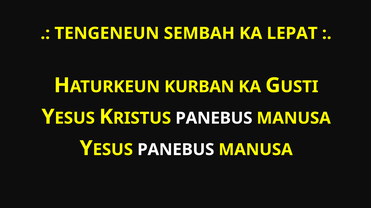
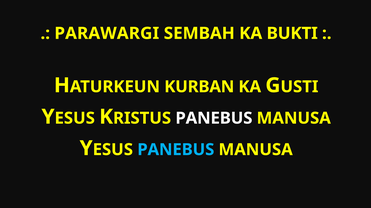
TENGENEUN: TENGENEUN -> PARAWARGI (107, 33)
LEPAT: LEPAT -> BUKTI (292, 33)
PANEBUS colour: white -> light blue (176, 150)
